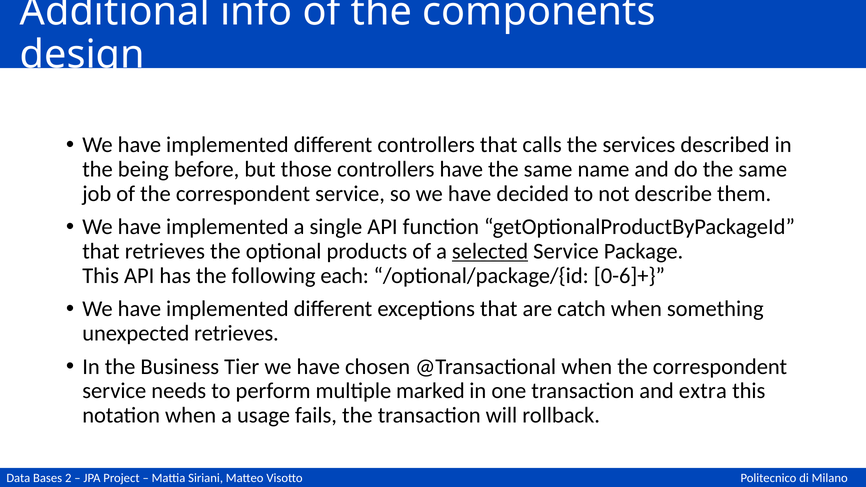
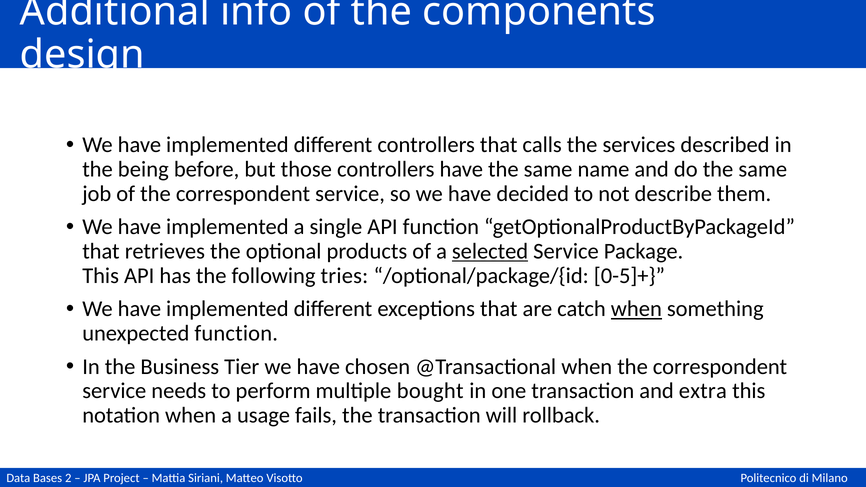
each: each -> tries (344, 276)
0-6]+: 0-6]+ -> 0-5]+ (629, 276)
when underline: none -> present (636, 309)
unexpected retrieves: retrieves -> function (236, 333)
marked: marked -> bought (430, 391)
